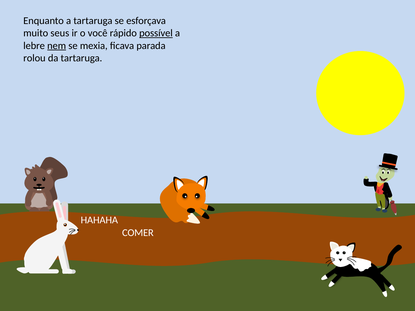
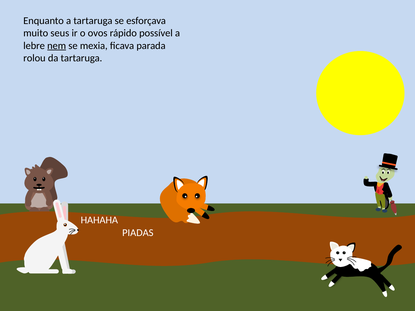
você: você -> ovos (98, 33)
possível underline: present -> none (156, 33)
COMER: COMER -> PIADAS (138, 233)
